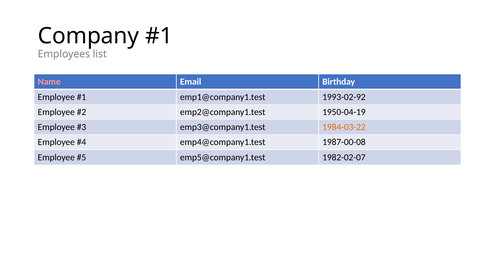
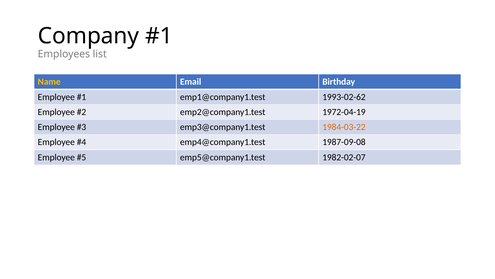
Name colour: pink -> yellow (49, 82)
1993-02-92: 1993-02-92 -> 1993-02-62 (344, 97)
1950-04-19: 1950-04-19 -> 1972-04-19 (344, 112)
1987-00-08: 1987-00-08 -> 1987-09-08 (344, 142)
